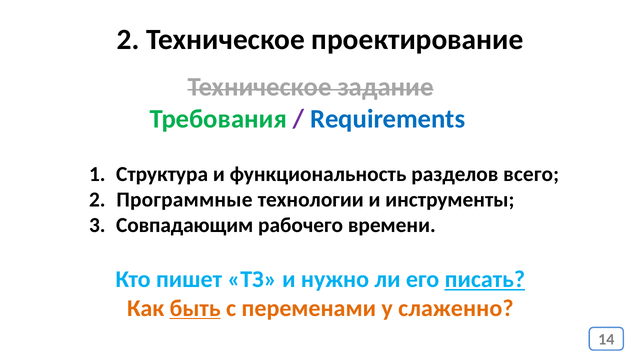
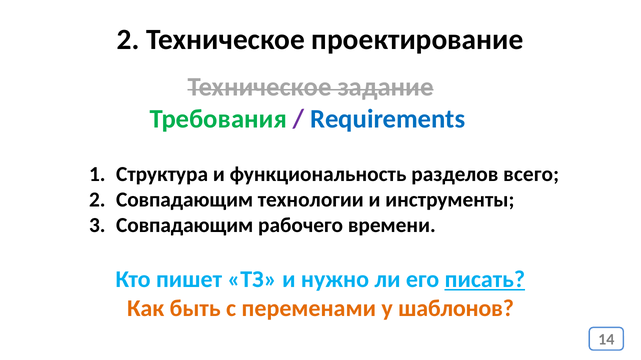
2 Программные: Программные -> Совпадающим (185, 200)
быть underline: present -> none (195, 309)
слаженно: слаженно -> шаблонов (456, 309)
